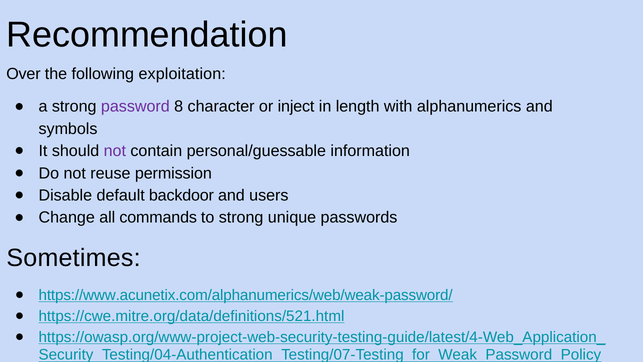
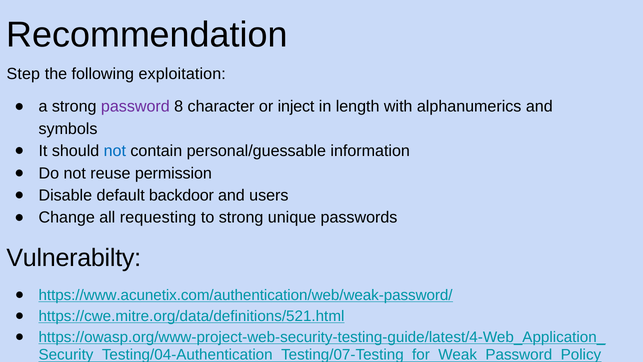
Over: Over -> Step (23, 74)
not colour: purple -> blue (115, 151)
commands: commands -> requesting (158, 217)
Sometimes: Sometimes -> Vulnerabilty (74, 258)
https://www.acunetix.com/alphanumerics/web/weak-password/: https://www.acunetix.com/alphanumerics/web/weak-password/ -> https://www.acunetix.com/authentication/web/weak-password/ (246, 295)
